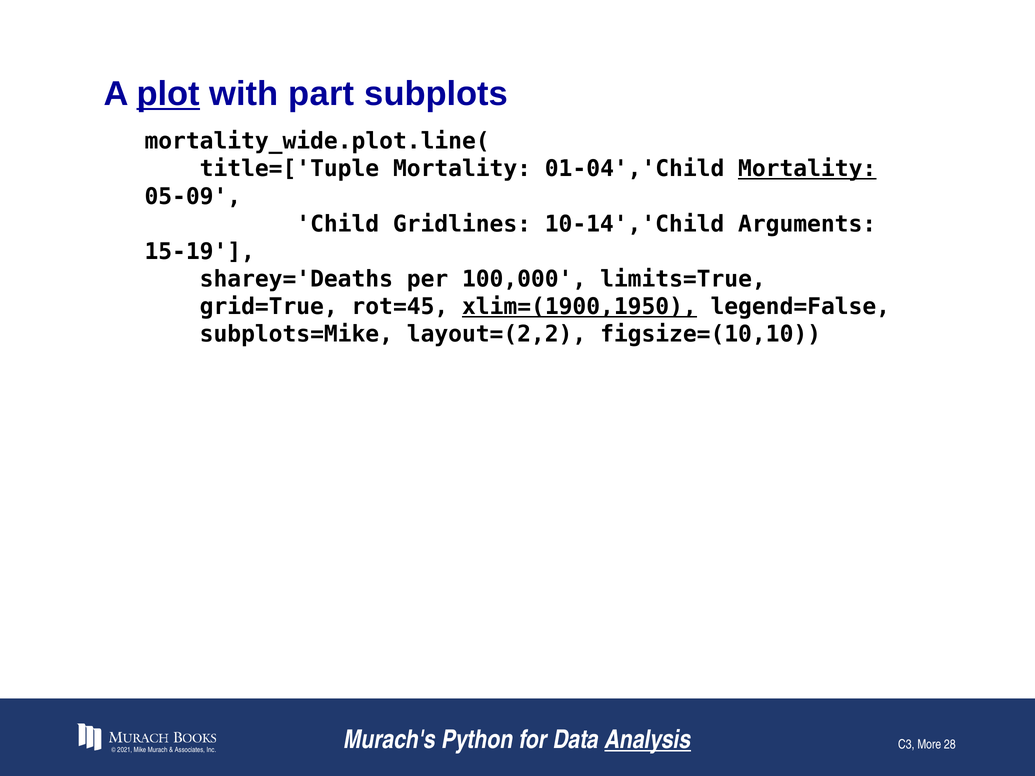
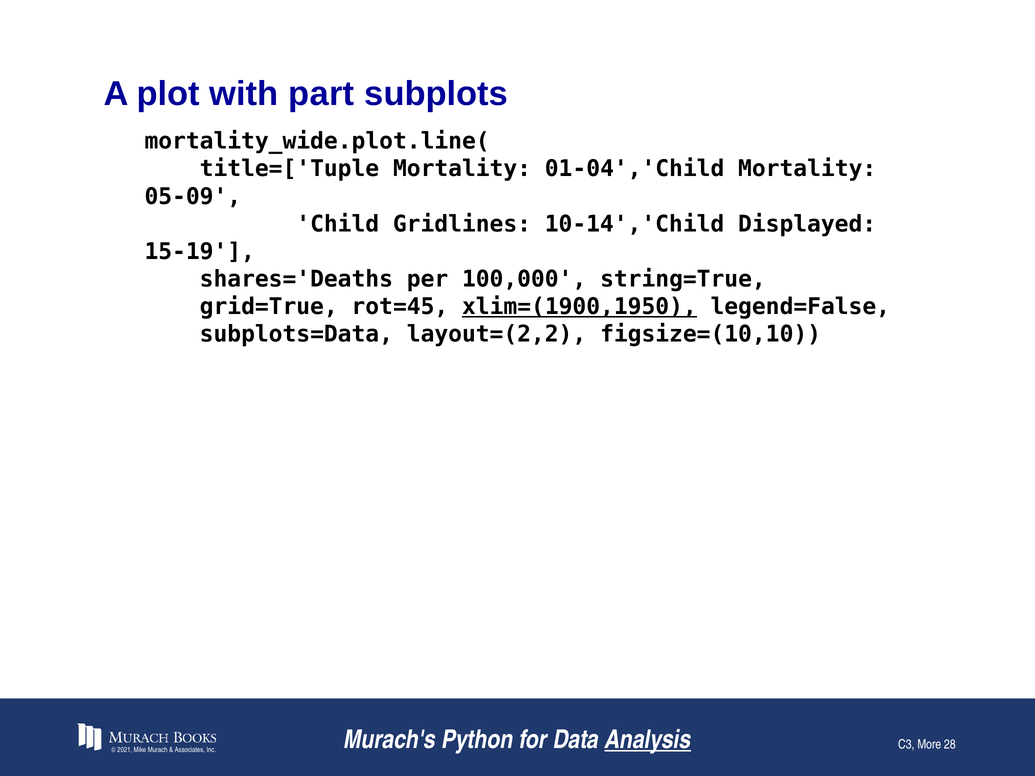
plot underline: present -> none (168, 94)
Mortality underline: present -> none (807, 169)
Arguments: Arguments -> Displayed (807, 224)
sharey='Deaths: sharey='Deaths -> shares='Deaths (296, 279)
limits=True: limits=True -> string=True (683, 279)
subplots=Mike: subplots=Mike -> subplots=Data (296, 334)
